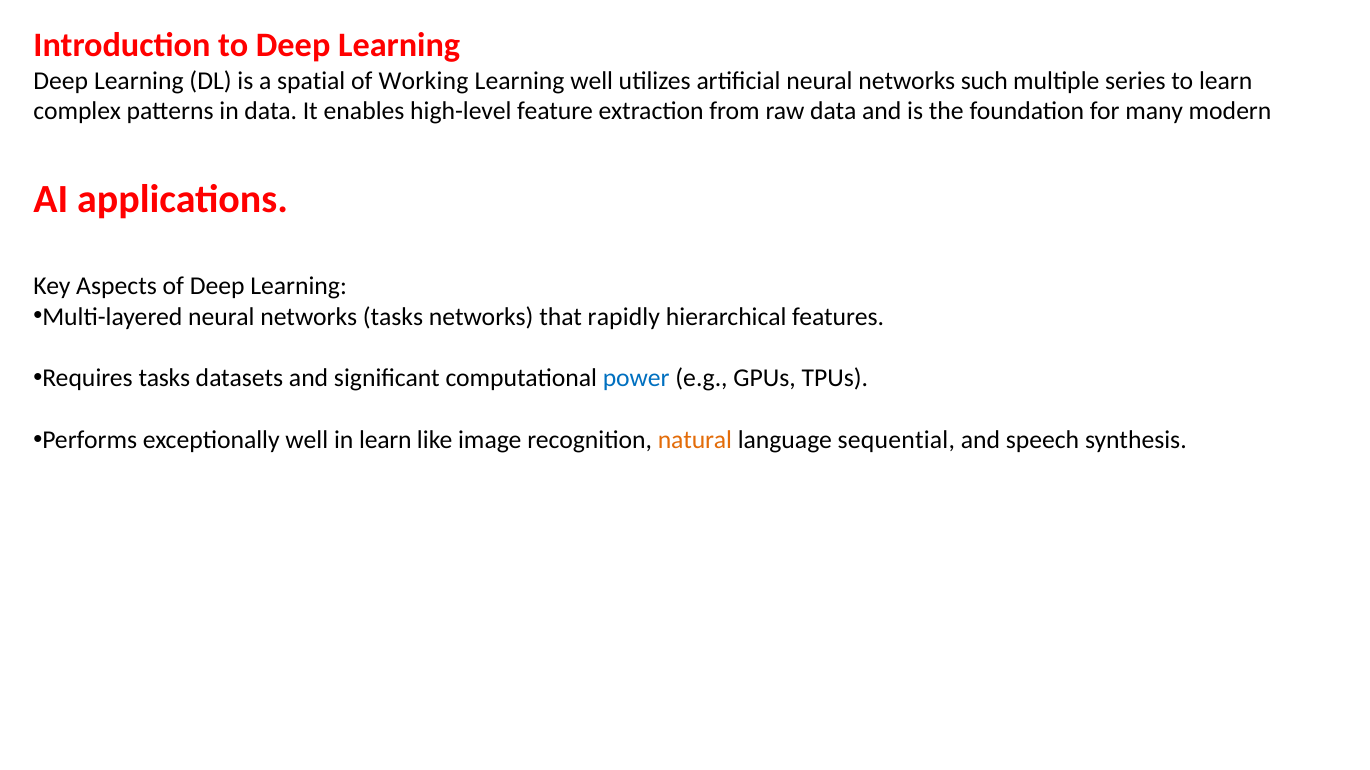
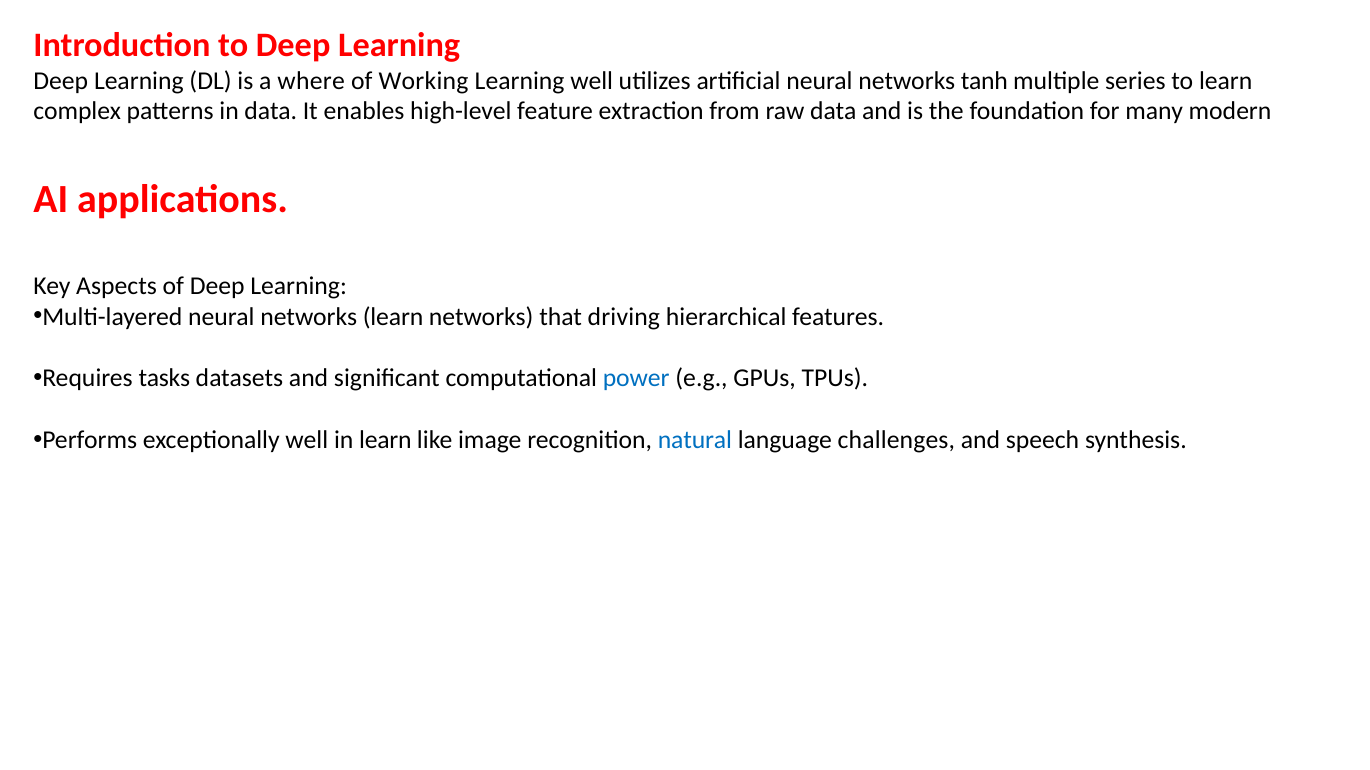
spatial: spatial -> where (311, 81)
such: such -> tanh (984, 81)
networks tasks: tasks -> learn (393, 317)
rapidly: rapidly -> driving (624, 317)
natural colour: orange -> blue (695, 440)
sequential: sequential -> challenges (896, 440)
